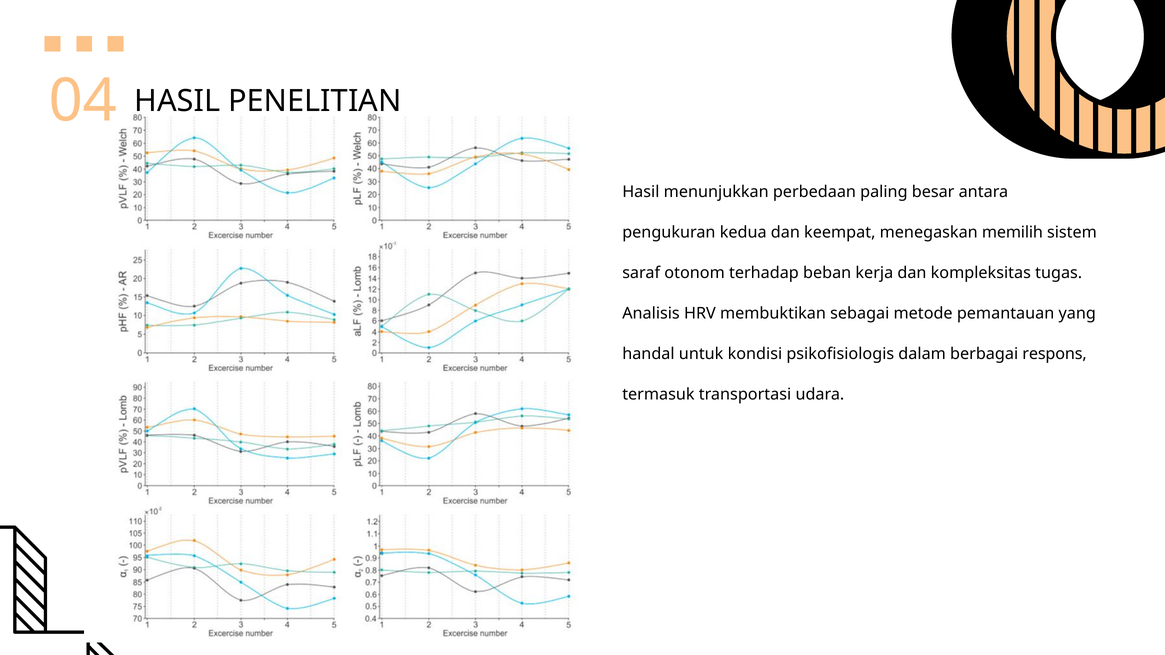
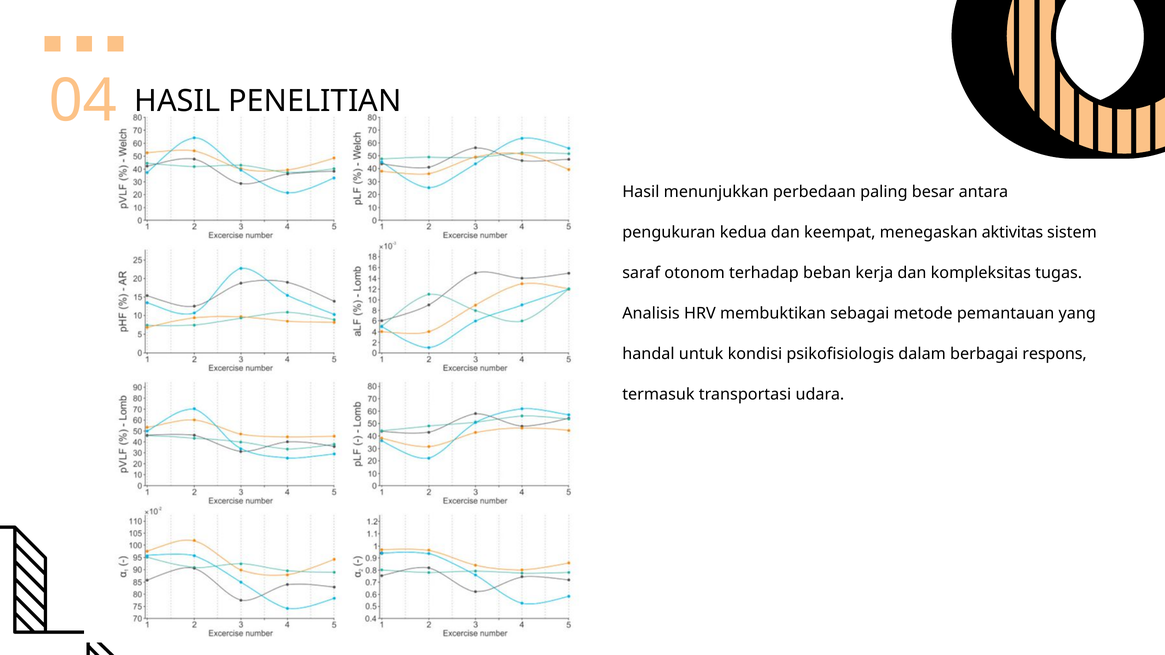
memilih: memilih -> aktivitas (1012, 233)
